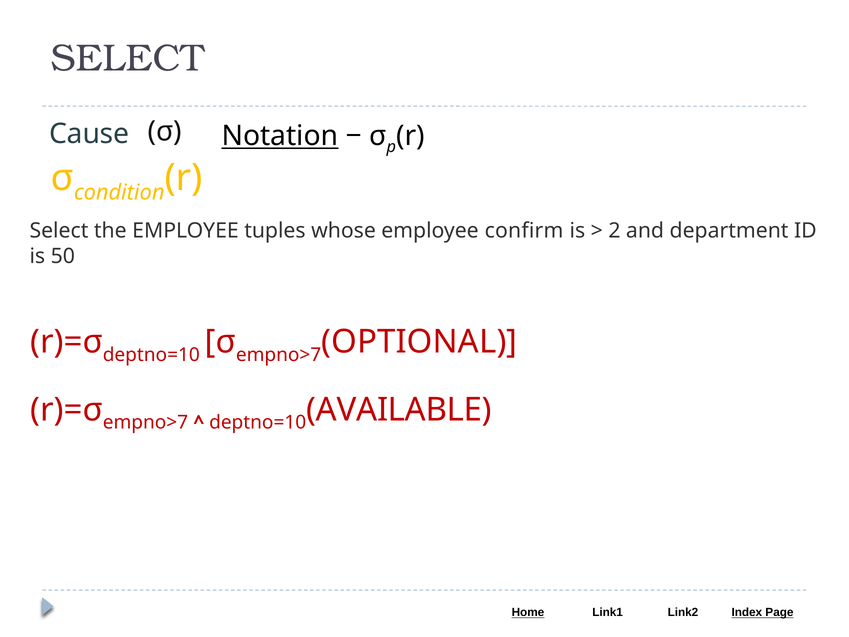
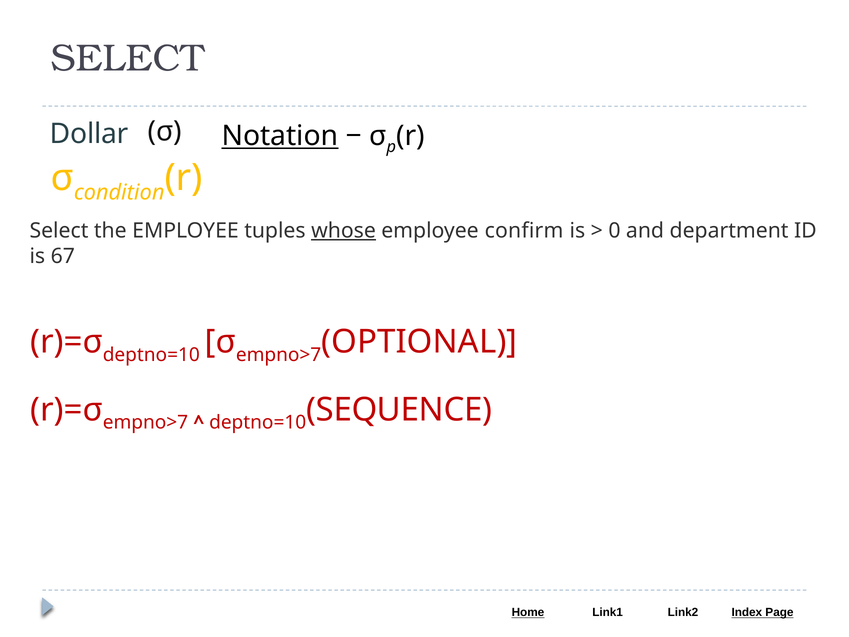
Cause: Cause -> Dollar (89, 134)
whose underline: none -> present (344, 231)
2: 2 -> 0 (614, 231)
50: 50 -> 67 (63, 256)
AVAILABLE: AVAILABLE -> SEQUENCE (399, 409)
